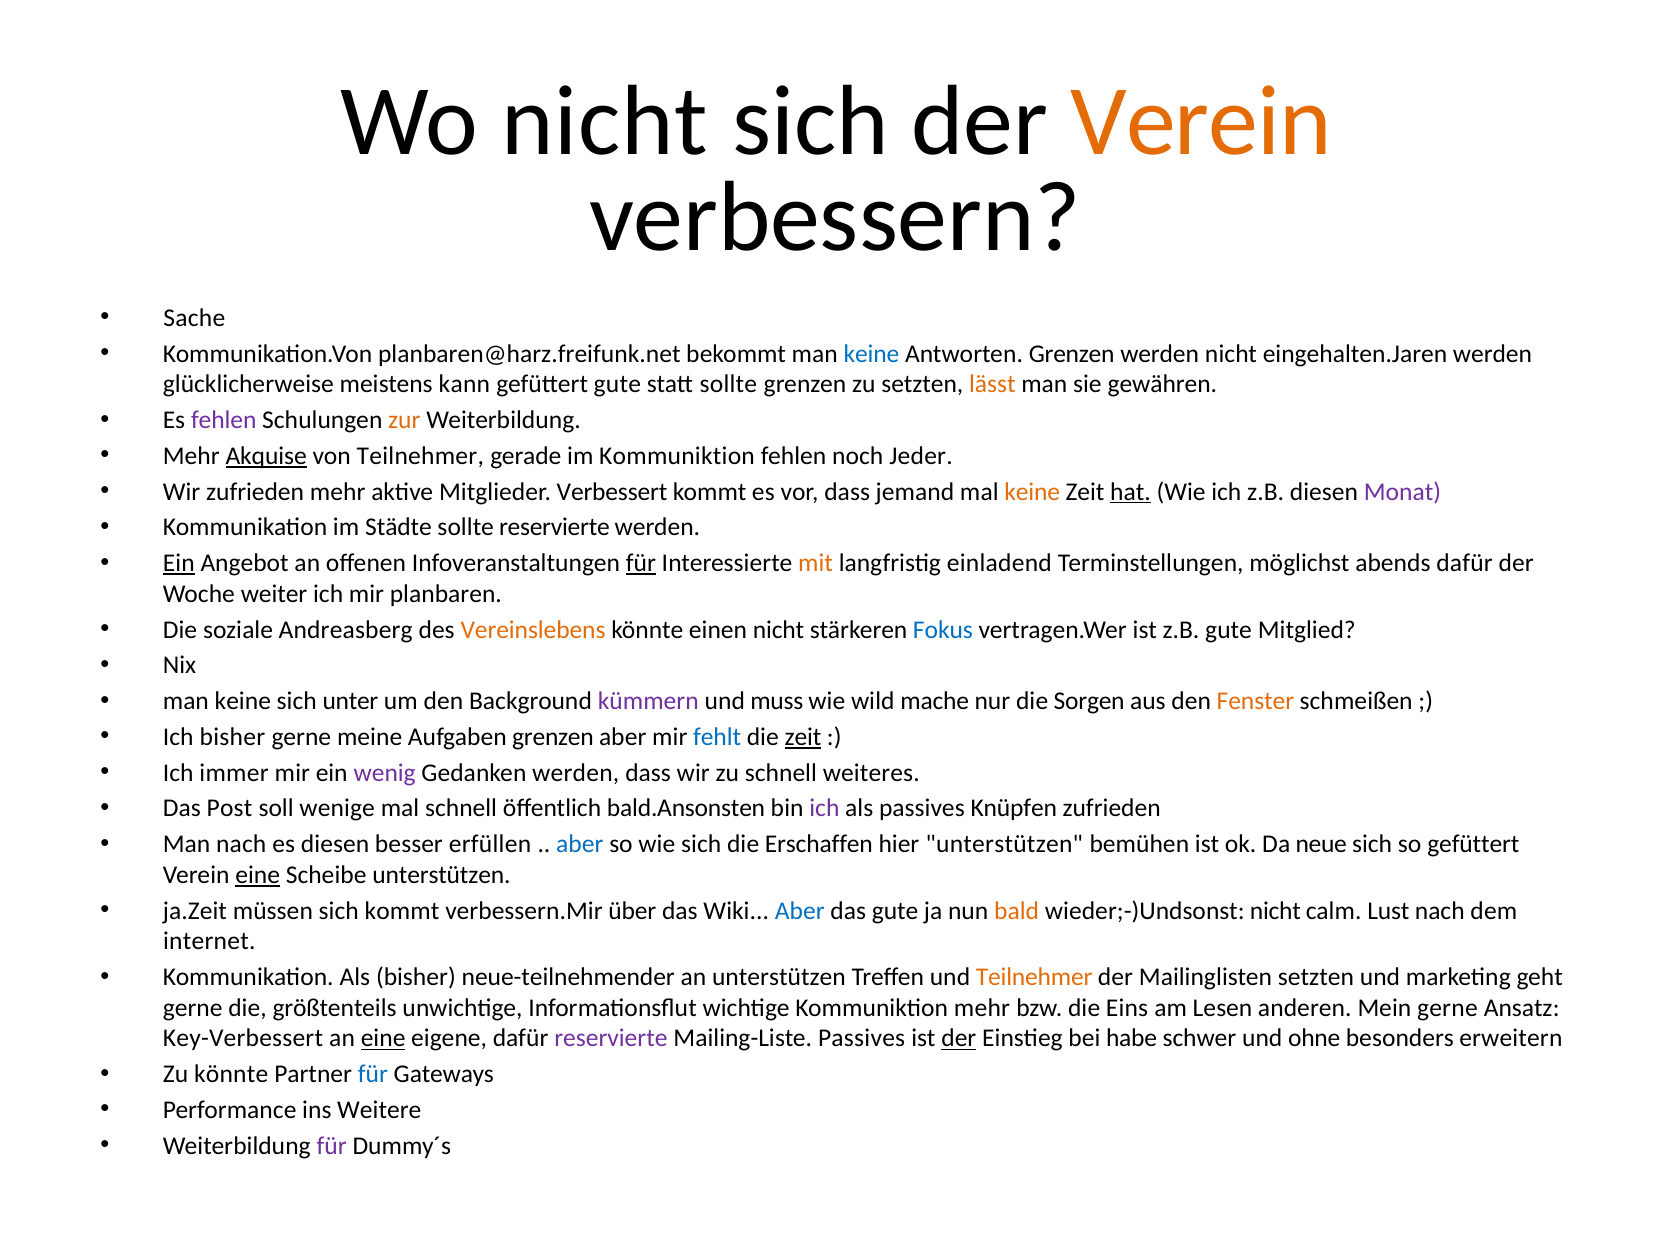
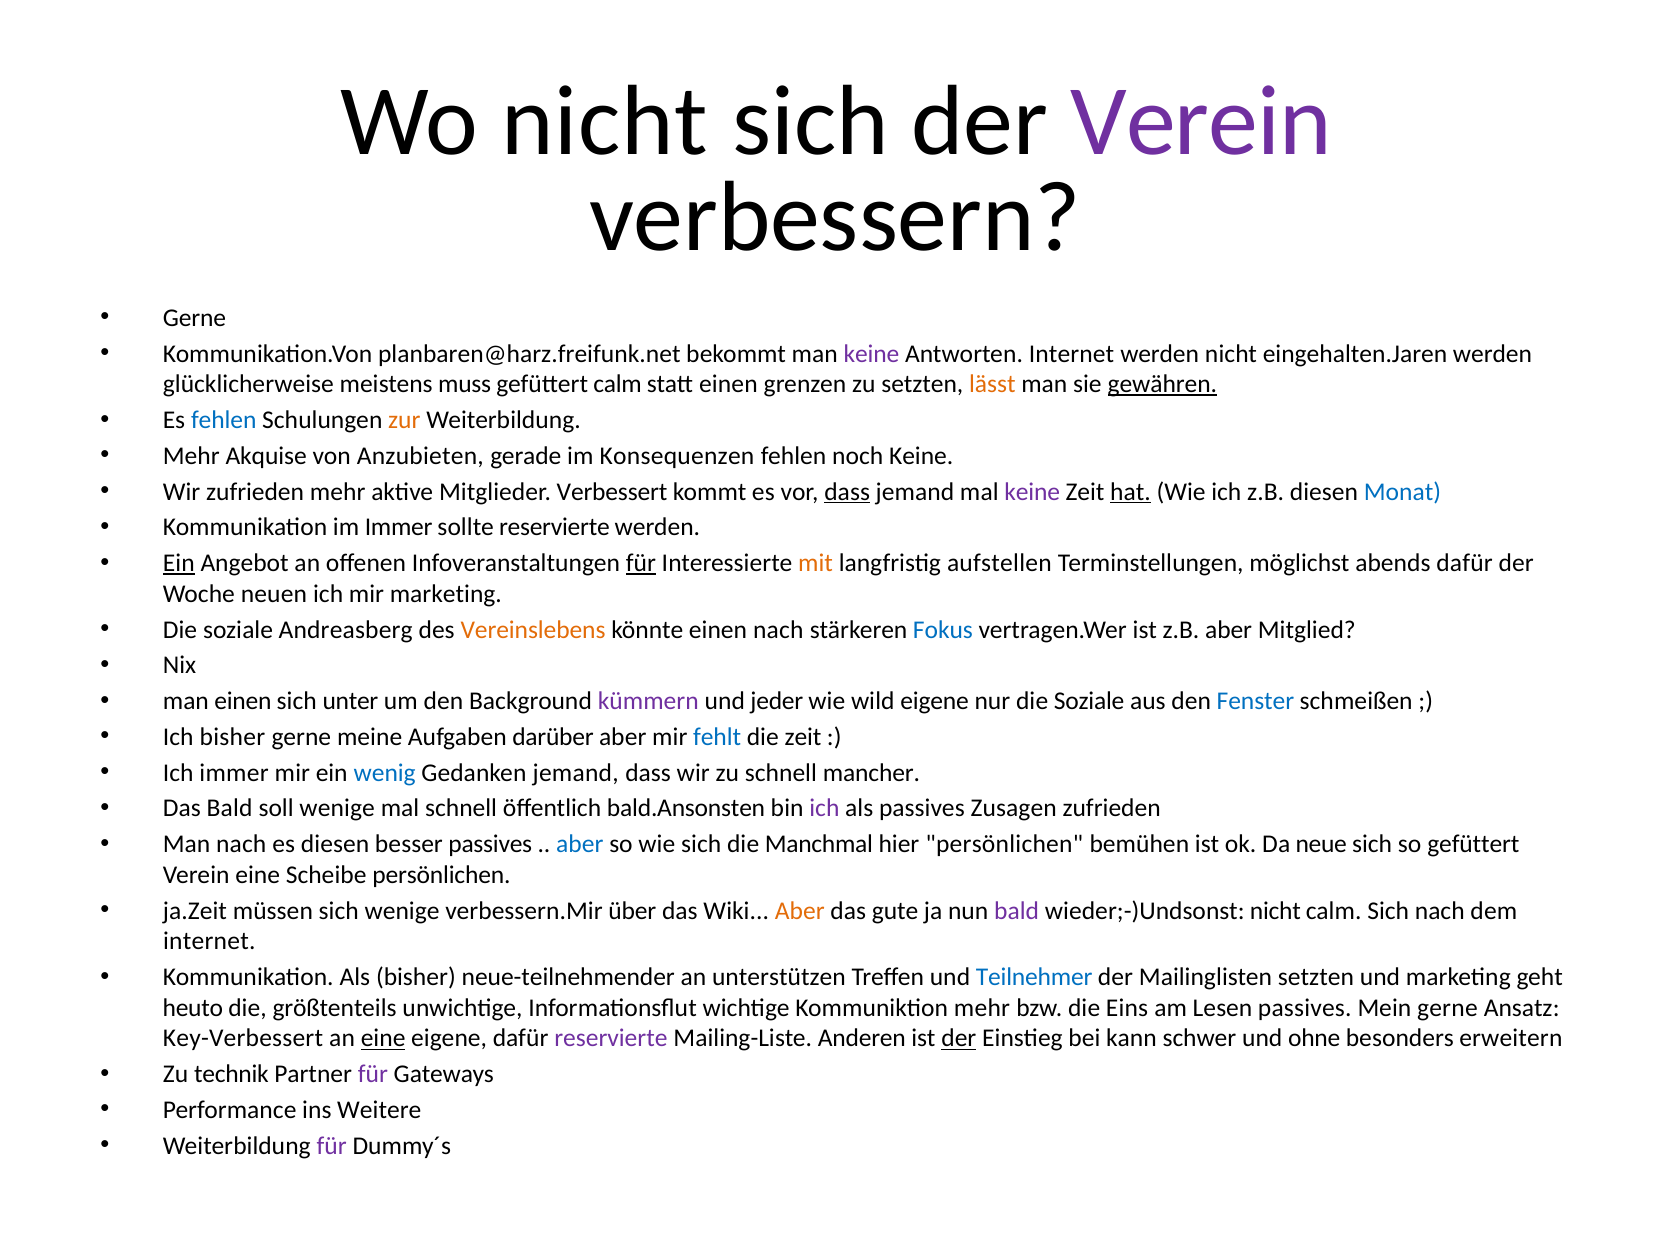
Verein colour: orange -> purple (1201, 122)
Sache: Sache -> Gerne (195, 318)
keine colour: blue -> purple (871, 354)
Antworten Grenzen: Grenzen -> Internet (1072, 354)
kann: kann -> muss (465, 384)
gefüttert gute: gute -> calm (618, 384)
statt sollte: sollte -> einen (728, 384)
gewähren underline: none -> present (1162, 384)
fehlen colour: purple -> blue (224, 420)
Akquise underline: present -> none (266, 456)
von Teilnehmer: Teilnehmer -> Anzubieten (420, 456)
im Kommuniktion: Kommuniktion -> Konsequenzen (677, 456)
noch Jeder: Jeder -> Keine (921, 456)
dass underline: none -> present (847, 492)
keine colour: orange -> purple (1032, 492)
Monat colour: purple -> blue (1403, 492)
im Städte: Städte -> Immer (399, 527)
einladend: einladend -> aufstellen (999, 563)
weiter: weiter -> neuen (274, 594)
mir planbaren: planbaren -> marketing (446, 594)
einen nicht: nicht -> nach (778, 630)
z.B gute: gute -> aber (1229, 630)
keine: keine -> einen (243, 701)
muss: muss -> jeder (777, 701)
wild mache: mache -> eigene (935, 701)
nur die Sorgen: Sorgen -> Soziale (1089, 701)
Fenster colour: orange -> blue (1255, 701)
Aufgaben grenzen: grenzen -> darüber (553, 737)
zeit underline: present -> none (803, 737)
wenig colour: purple -> blue (385, 773)
Gedanken werden: werden -> jemand (576, 773)
weiteres: weiteres -> mancher (871, 773)
Das Post: Post -> Bald (230, 809)
Knüpfen: Knüpfen -> Zusagen (1014, 809)
besser erfüllen: erfüllen -> passives (490, 844)
Erschaffen: Erschaffen -> Manchmal (819, 844)
hier unterstützen: unterstützen -> persönlichen (1004, 844)
eine underline: present -> none (258, 875)
Scheibe unterstützen: unterstützen -> persönlichen (441, 875)
sich kommt: kommt -> wenige (402, 911)
Aber colour: blue -> orange (800, 911)
bald colour: orange -> purple (1017, 911)
calm Lust: Lust -> Sich (1388, 911)
Teilnehmer colour: orange -> blue (1034, 977)
gerne: gerne -> heuto (193, 1008)
Lesen anderen: anderen -> passives (1305, 1008)
Mailing-Liste Passives: Passives -> Anderen (862, 1039)
habe: habe -> kann (1131, 1039)
Zu könnte: könnte -> technik (231, 1074)
für colour: blue -> purple (373, 1074)
